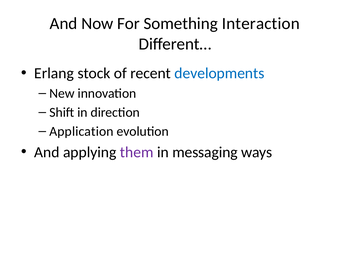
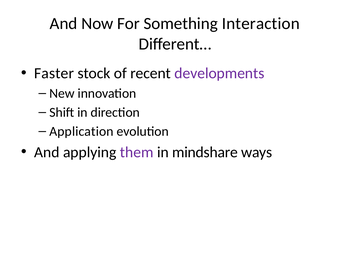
Erlang: Erlang -> Faster (54, 73)
developments colour: blue -> purple (219, 73)
messaging: messaging -> mindshare (205, 152)
